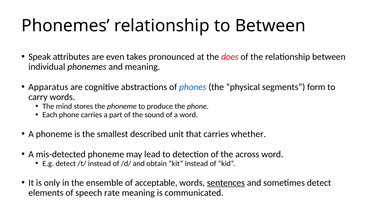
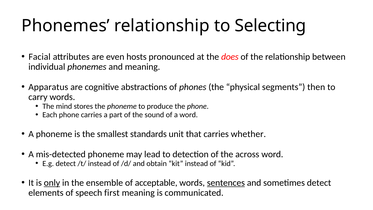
to Between: Between -> Selecting (270, 26)
Speak: Speak -> Facial (40, 57)
takes: takes -> hosts (137, 57)
phones colour: blue -> black (193, 87)
form: form -> then (316, 87)
described: described -> standards (148, 134)
only underline: none -> present (52, 183)
rate: rate -> first (112, 193)
